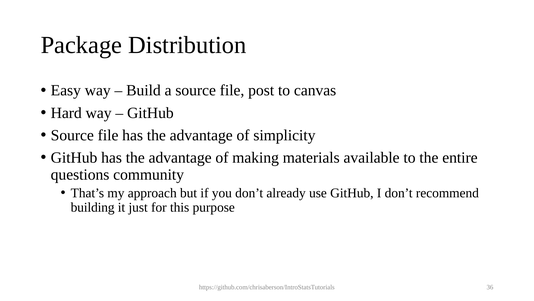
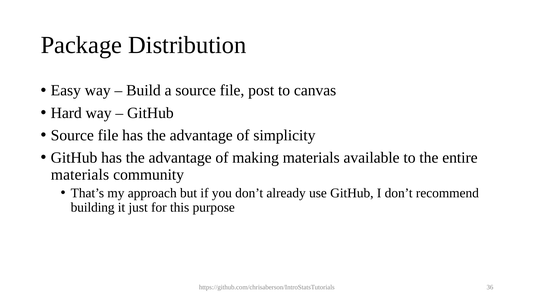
questions: questions -> materials (80, 174)
